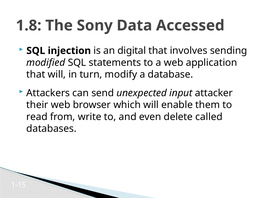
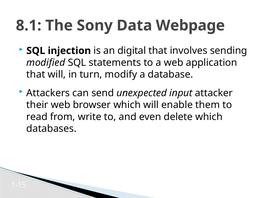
1.8: 1.8 -> 8.1 (29, 25)
Accessed: Accessed -> Webpage (190, 25)
delete called: called -> which (209, 117)
